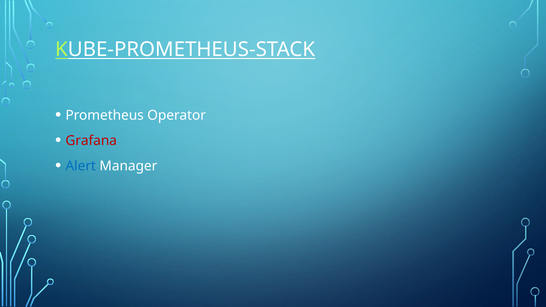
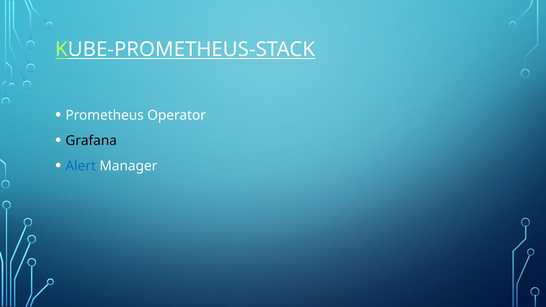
Grafana colour: red -> black (91, 141)
